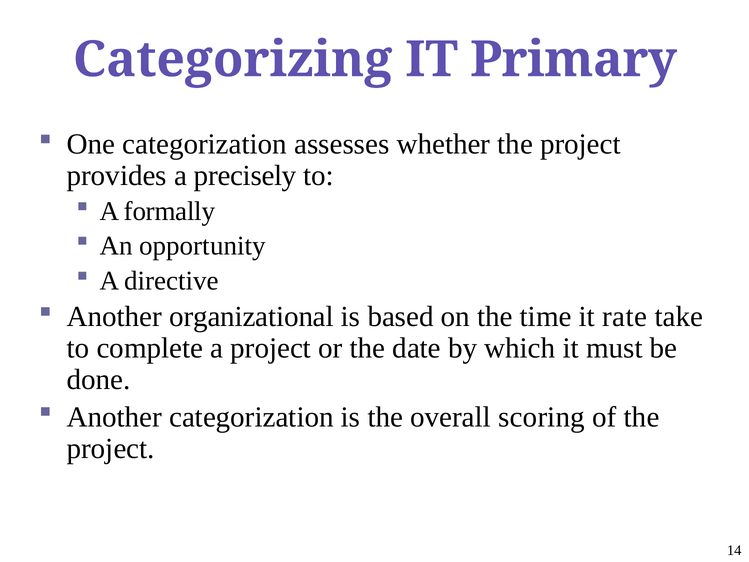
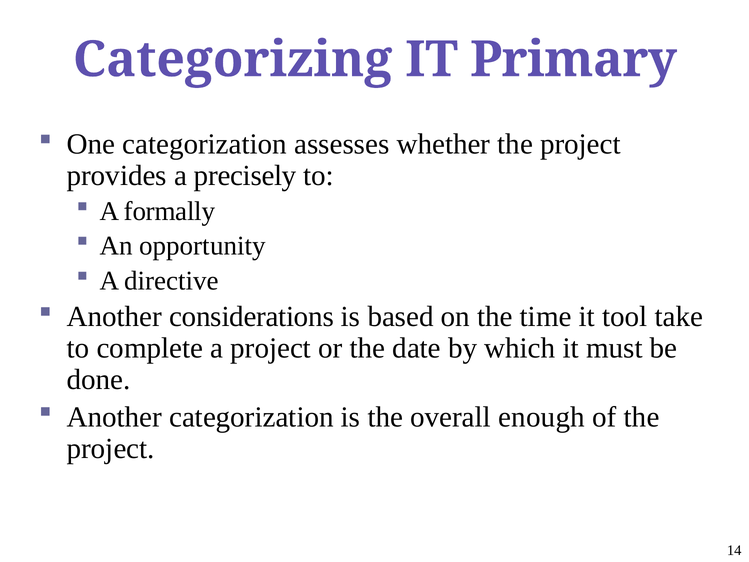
organizational: organizational -> considerations (252, 317)
rate: rate -> tool (625, 317)
scoring: scoring -> enough (542, 417)
